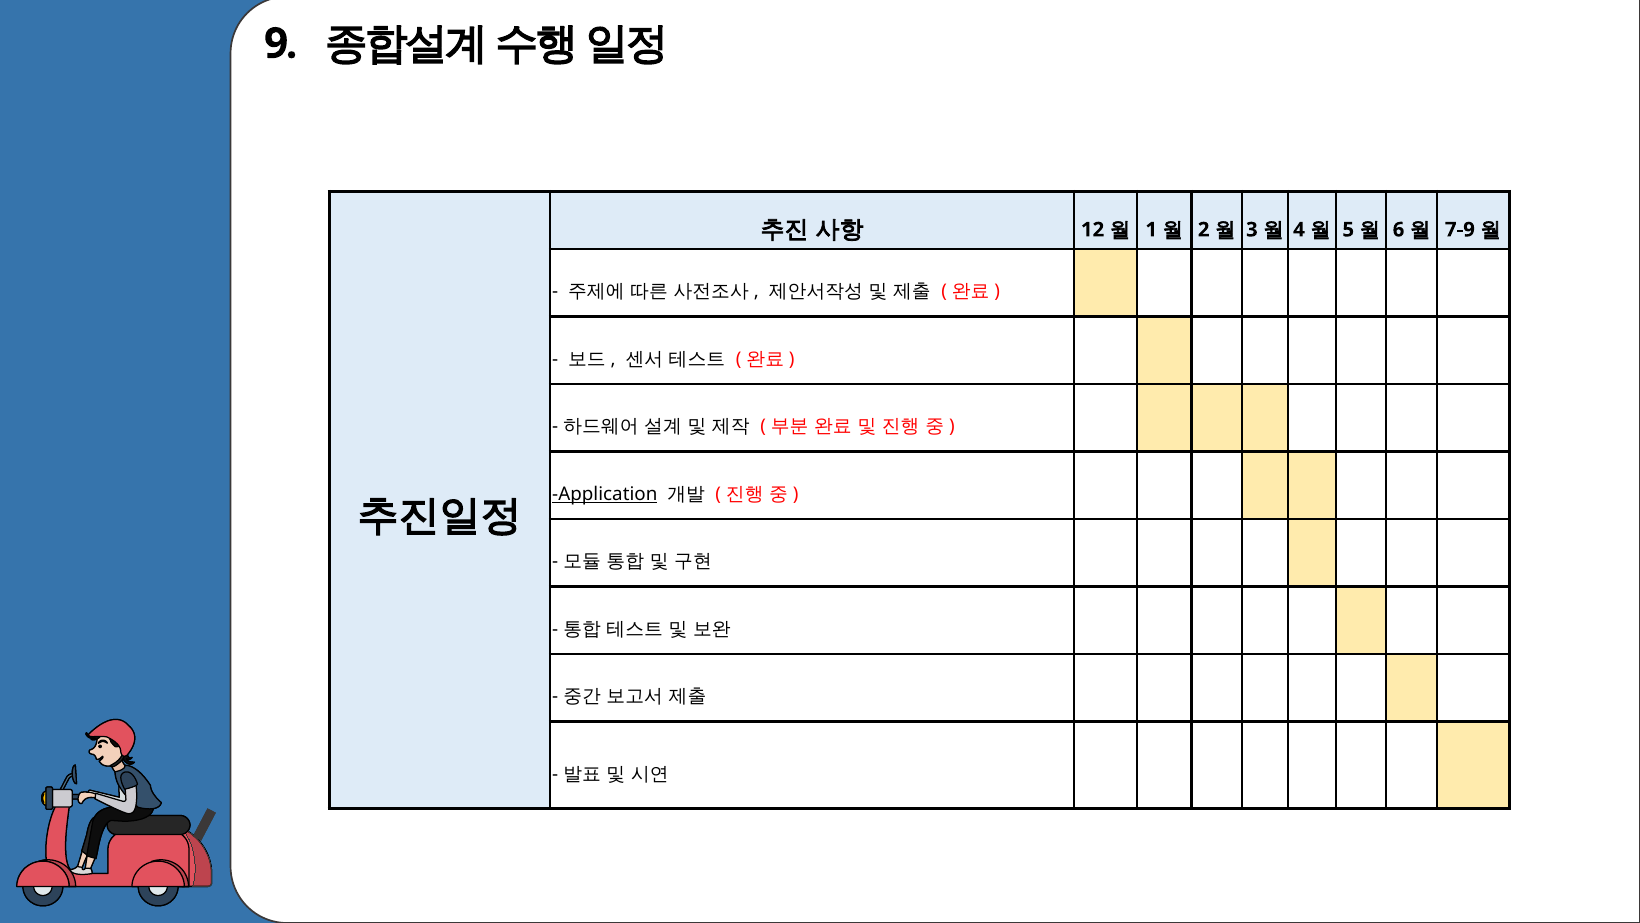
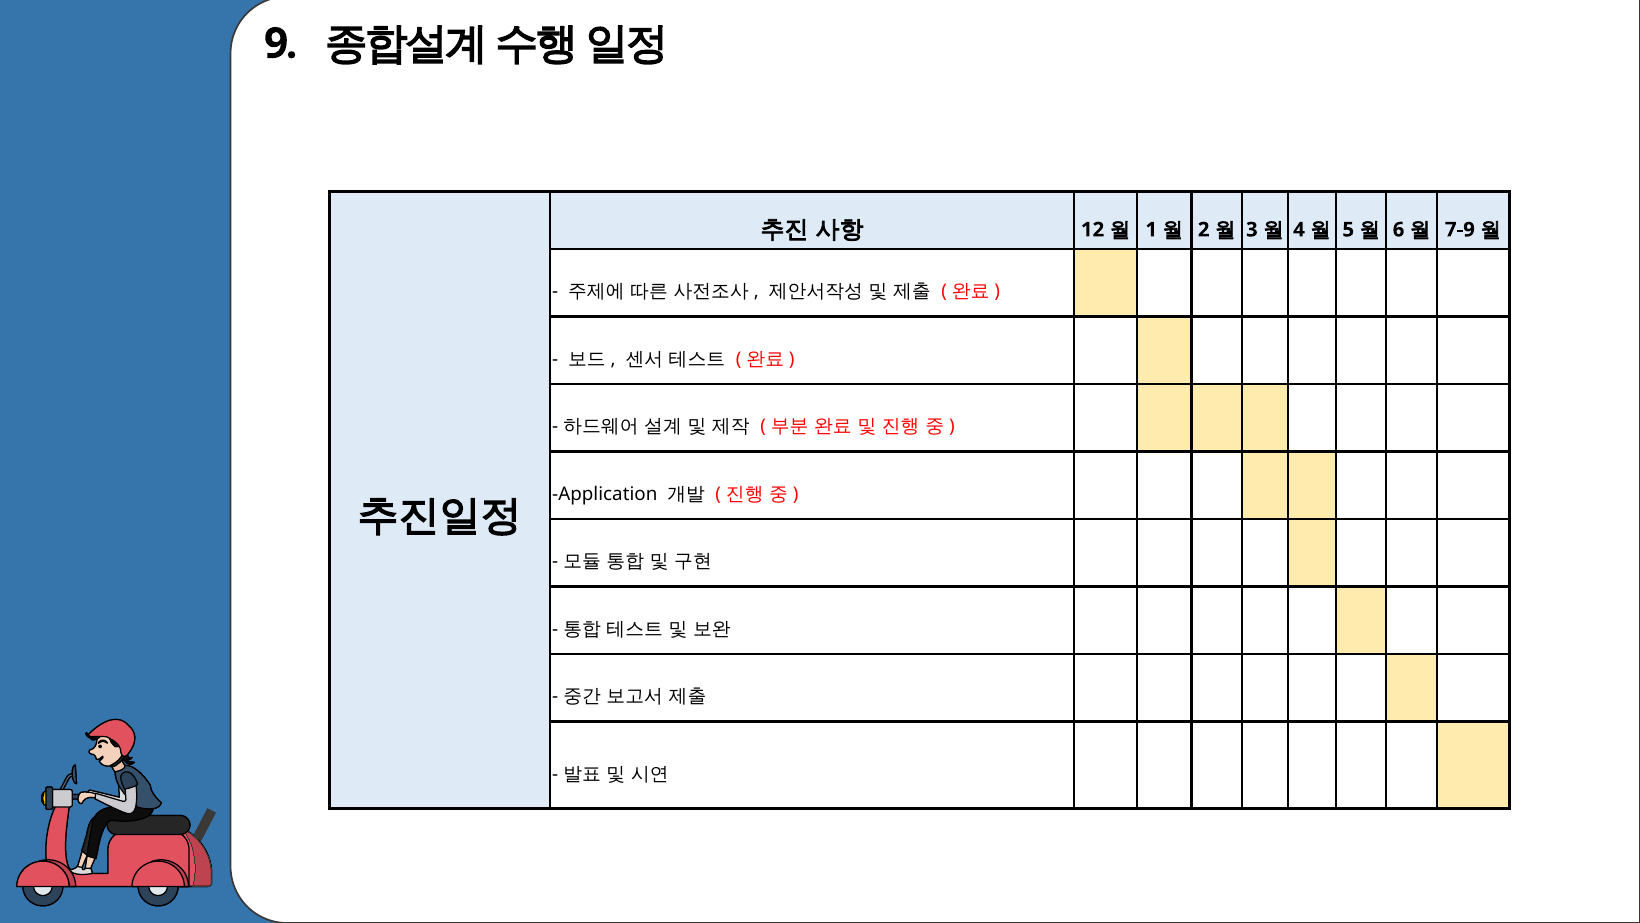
Application underline: present -> none (605, 494)
